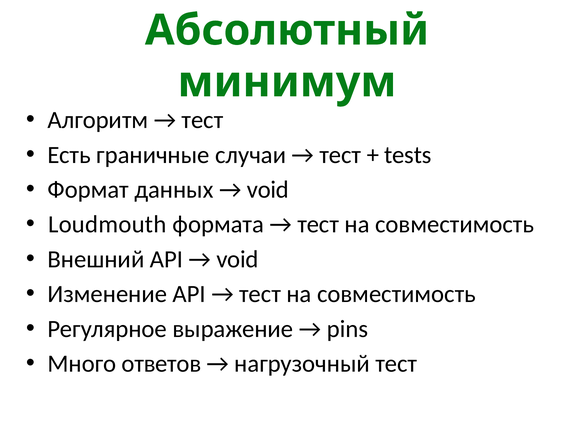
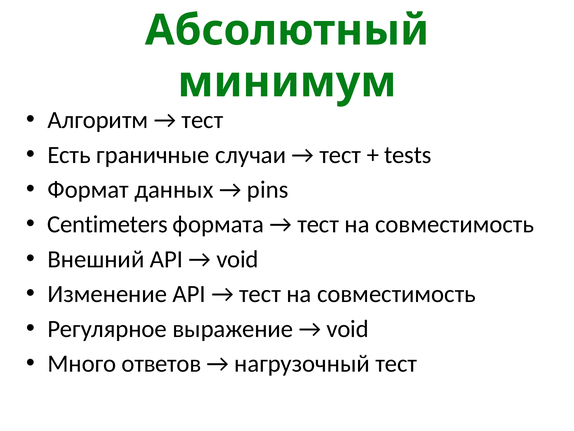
void: void -> pins (268, 189)
Loudmouth: Loudmouth -> Centimeters (107, 224)
pins: pins -> void (348, 329)
